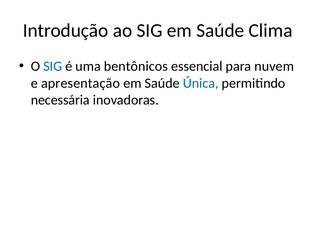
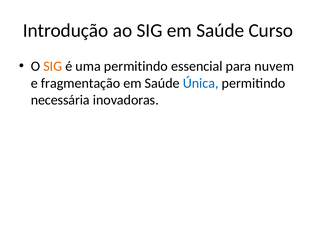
Clima: Clima -> Curso (271, 31)
SIG colour: blue -> orange (53, 66)
uma bentônicos: bentônicos -> permitindo (136, 66)
apresentação: apresentação -> fragmentação (81, 83)
